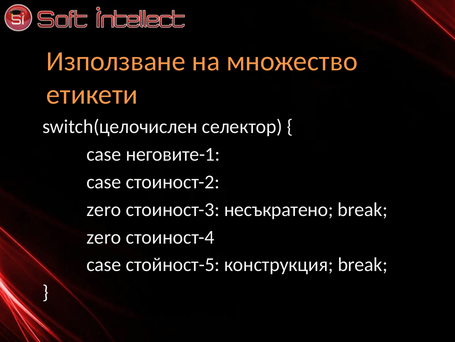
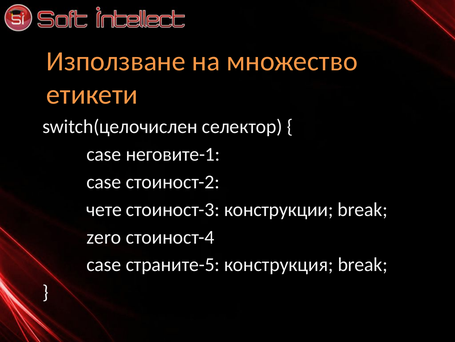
zero: zero -> чете (104, 209)
несъкратено: несъкратено -> конструкции (279, 209)
стойност-5: стойност-5 -> страните-5 (173, 264)
